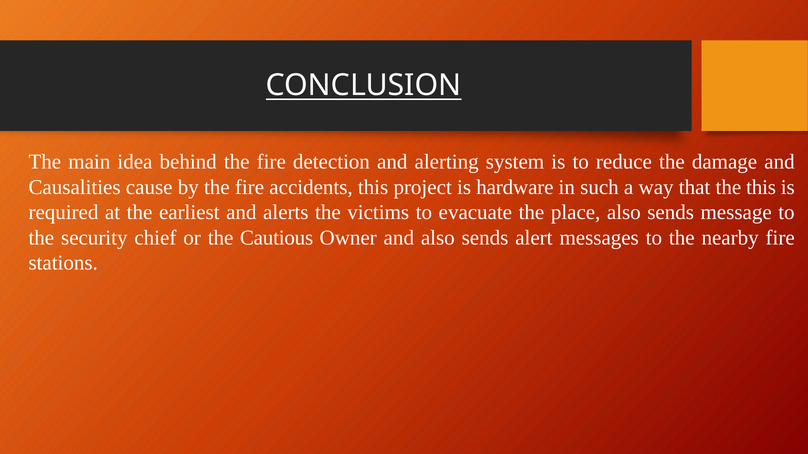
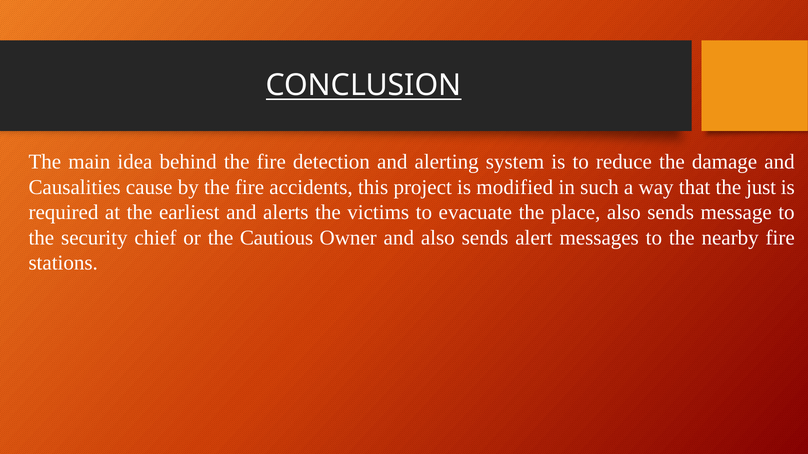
hardware: hardware -> modified (515, 187)
the this: this -> just (761, 187)
